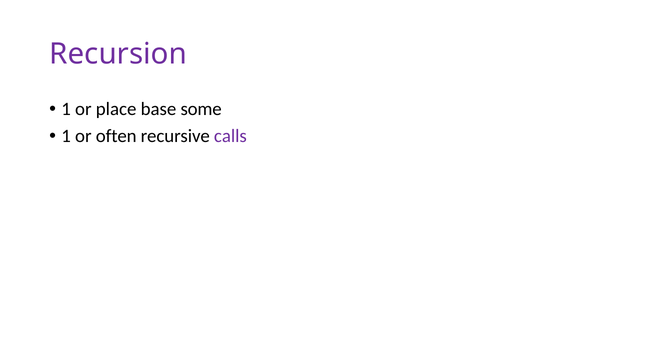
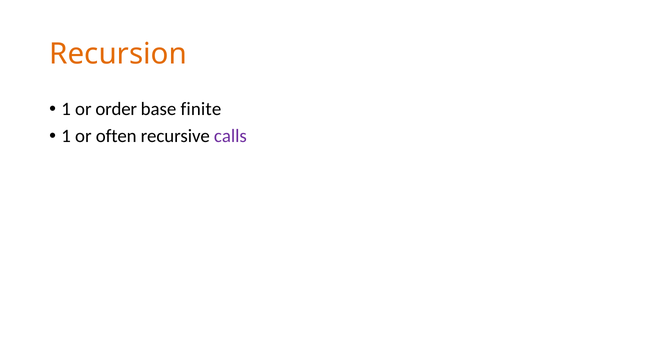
Recursion colour: purple -> orange (118, 54)
place: place -> order (116, 109)
some: some -> finite (201, 109)
